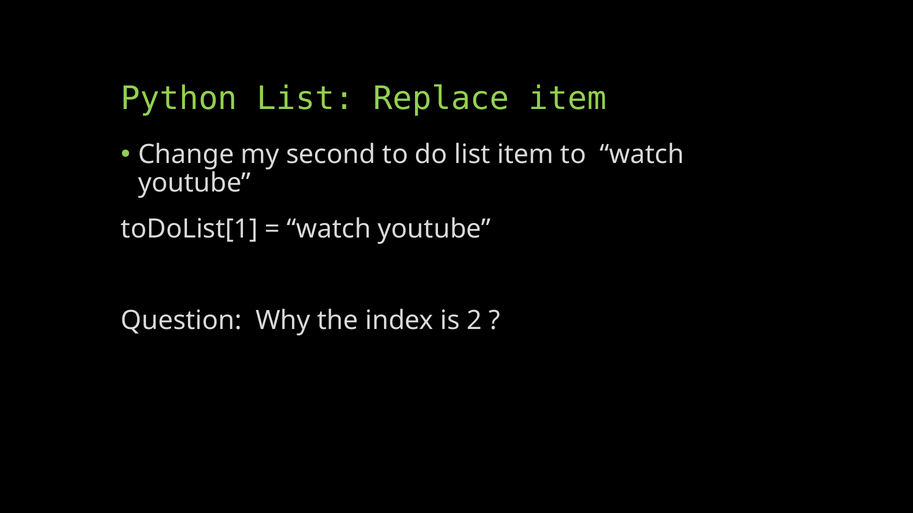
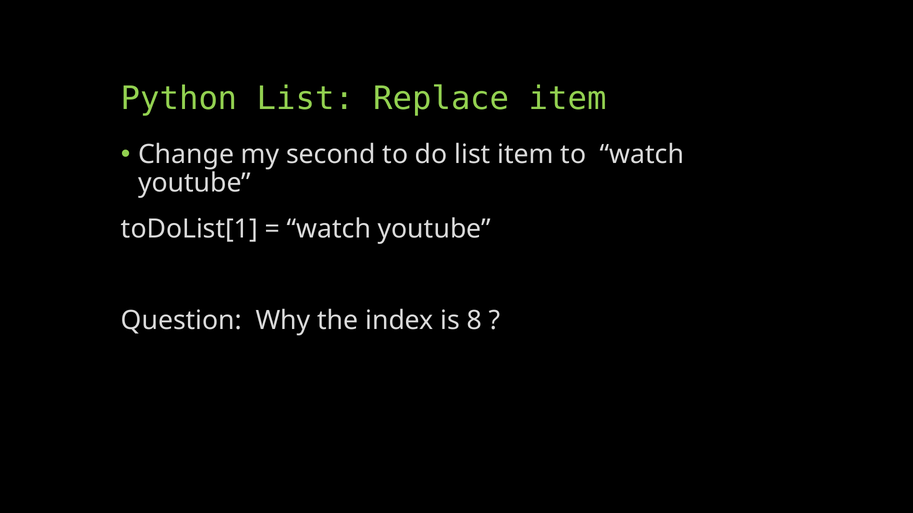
2: 2 -> 8 (474, 321)
